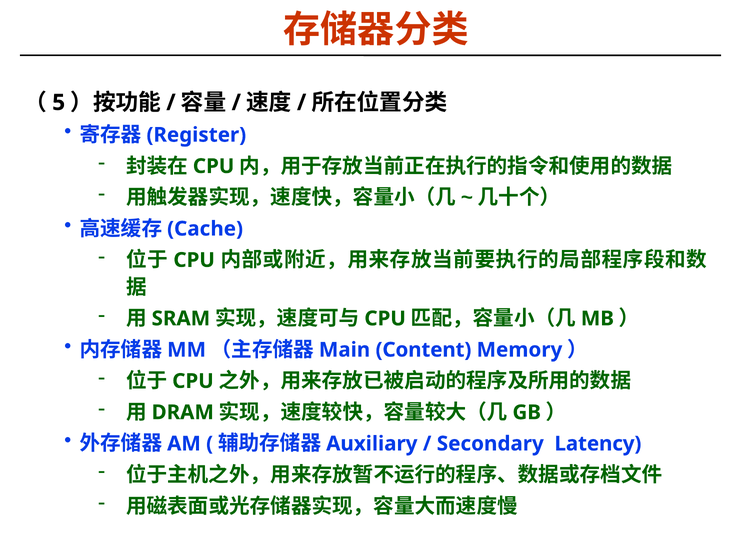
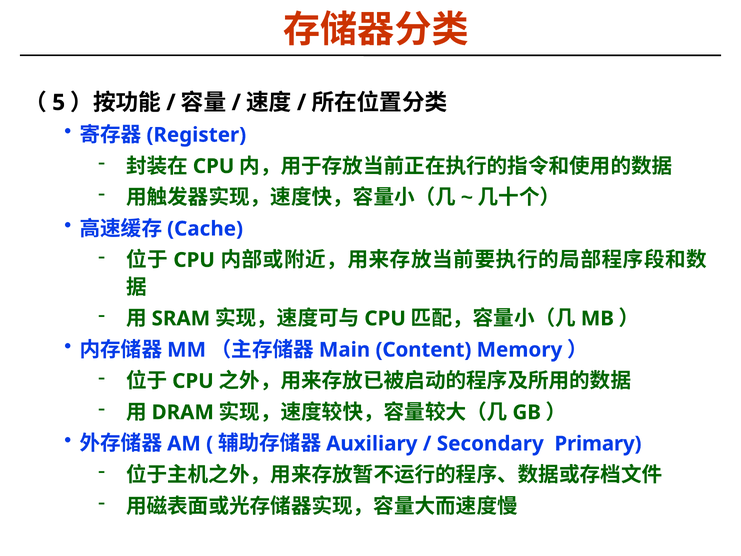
Latency: Latency -> Primary (598, 443)
